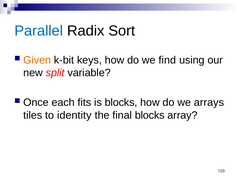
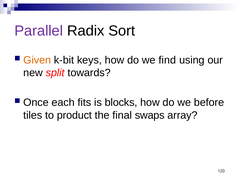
Parallel colour: blue -> purple (39, 31)
variable: variable -> towards (89, 73)
arrays: arrays -> before (209, 103)
identity: identity -> product (74, 115)
final blocks: blocks -> swaps (150, 115)
